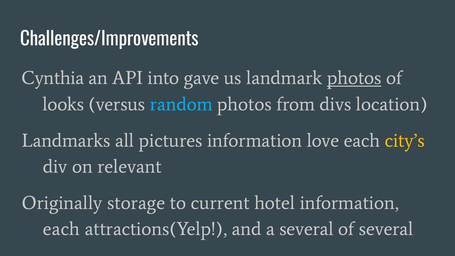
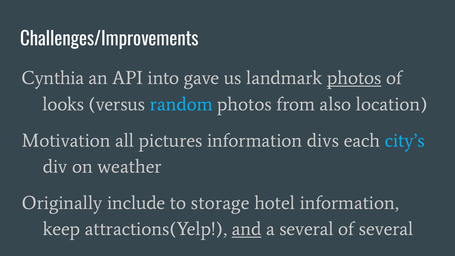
divs: divs -> also (335, 104)
Landmarks: Landmarks -> Motivation (66, 140)
love: love -> divs (323, 140)
city’s colour: yellow -> light blue (405, 140)
relevant: relevant -> weather (130, 167)
storage: storage -> include (136, 203)
current: current -> storage (220, 203)
each: each -> keep (62, 229)
and underline: none -> present (247, 229)
